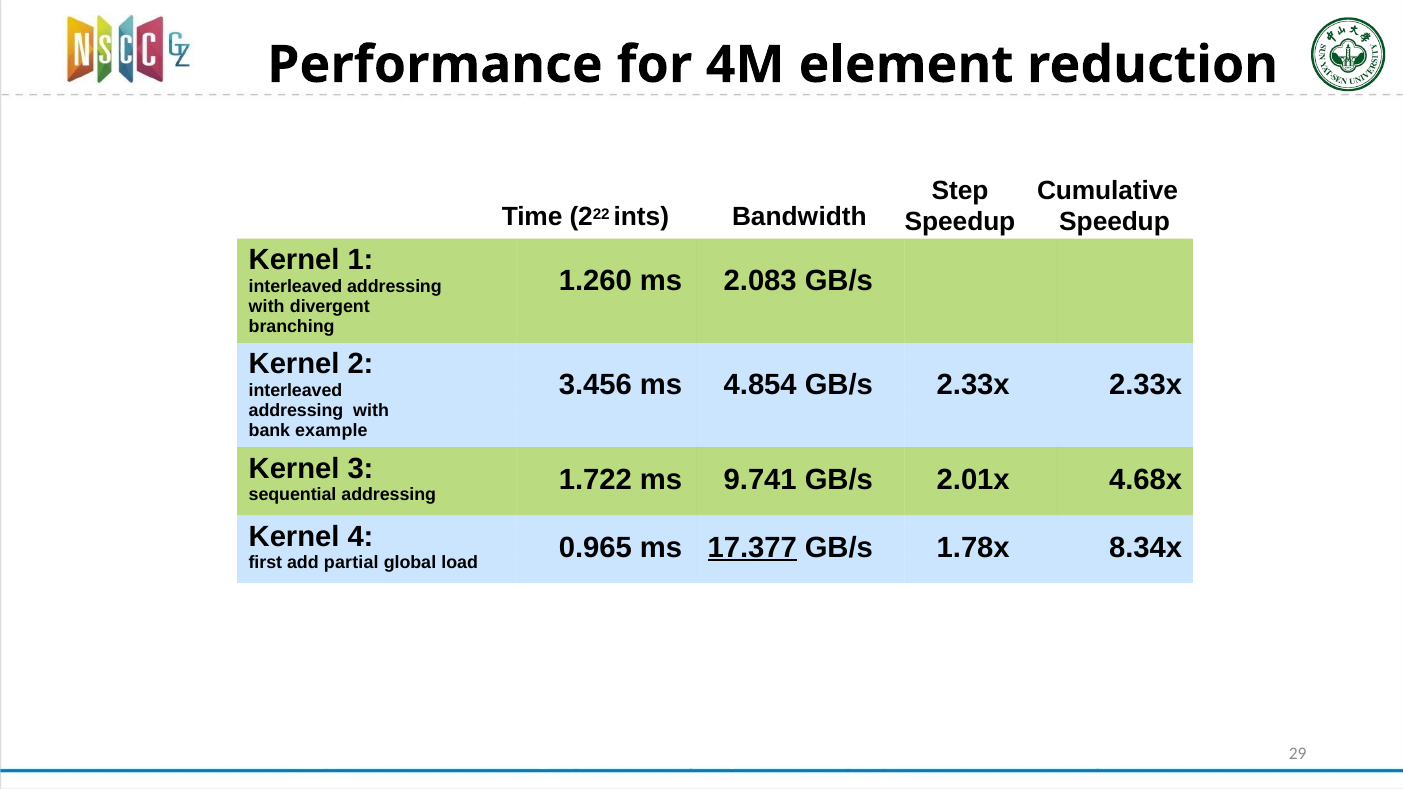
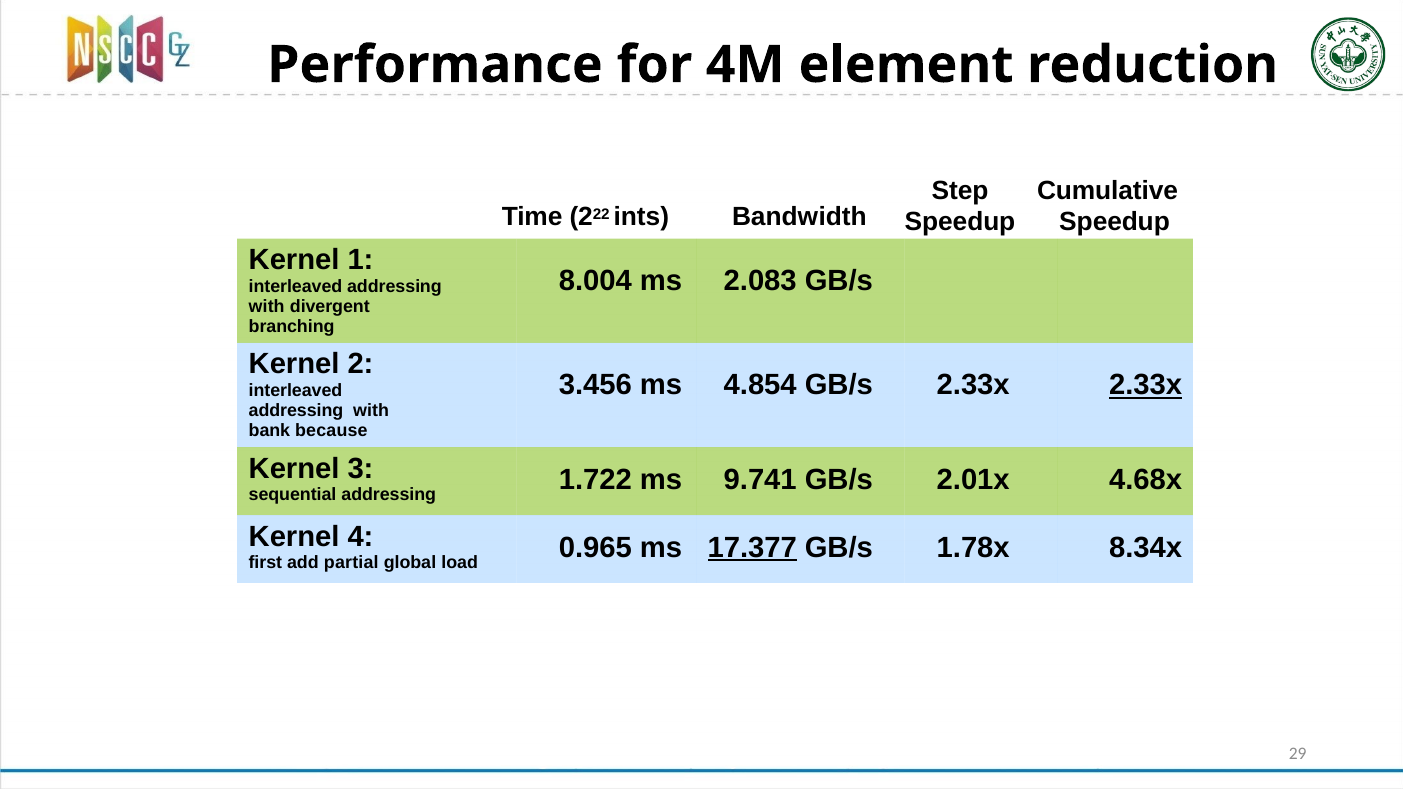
1.260: 1.260 -> 8.004 (595, 281)
2.33x underline: none -> present (1146, 385)
example: example -> because (331, 431)
